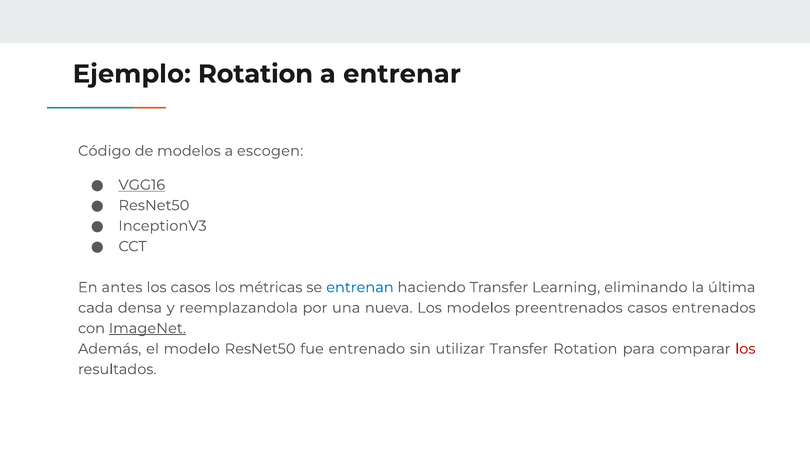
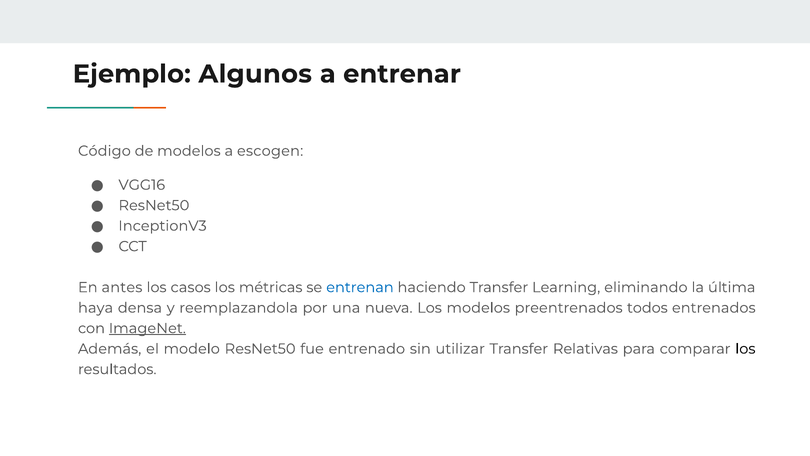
Ejemplo Rotation: Rotation -> Algunos (255, 74)
VGG16 underline: present -> none (142, 185)
cada: cada -> haya (96, 308)
preentrenados casos: casos -> todos (647, 308)
Transfer Rotation: Rotation -> Relativas (585, 349)
los colour: red -> black (745, 349)
